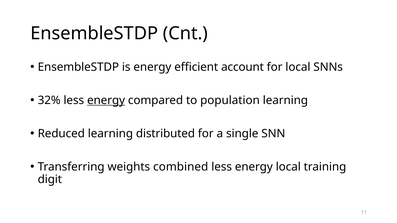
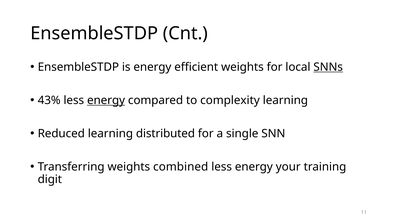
efficient account: account -> weights (242, 67)
SNNs underline: none -> present (328, 67)
32%: 32% -> 43% (49, 100)
population: population -> complexity (230, 100)
energy local: local -> your (288, 167)
